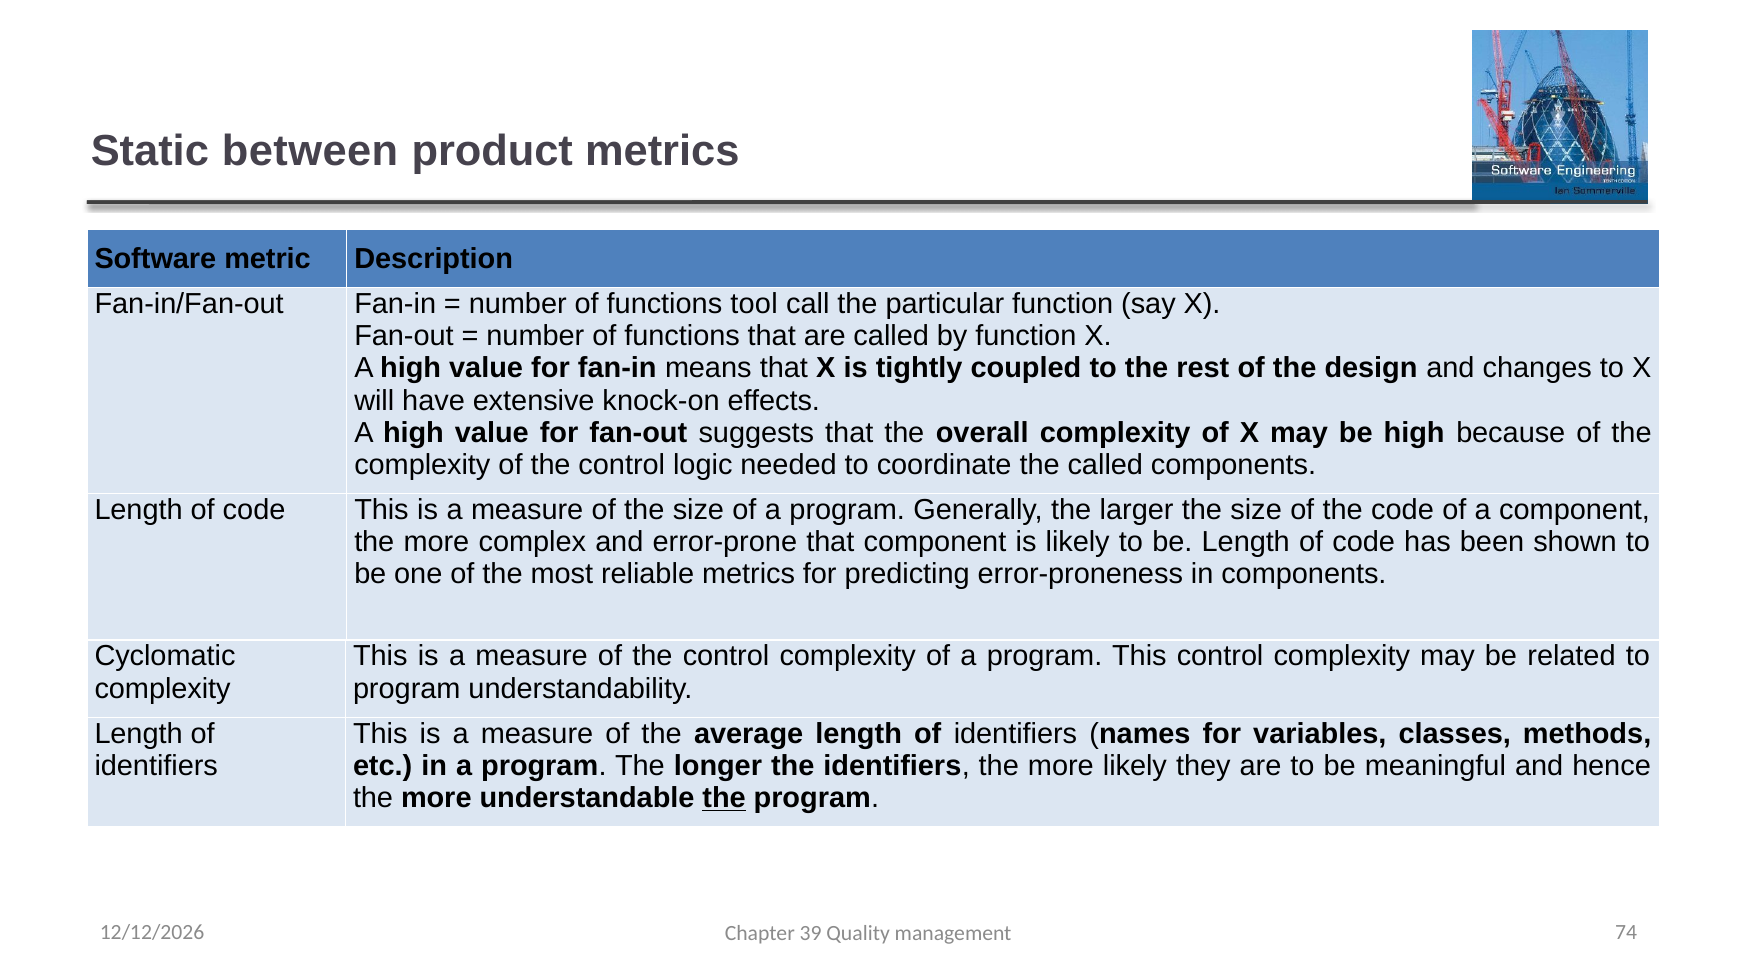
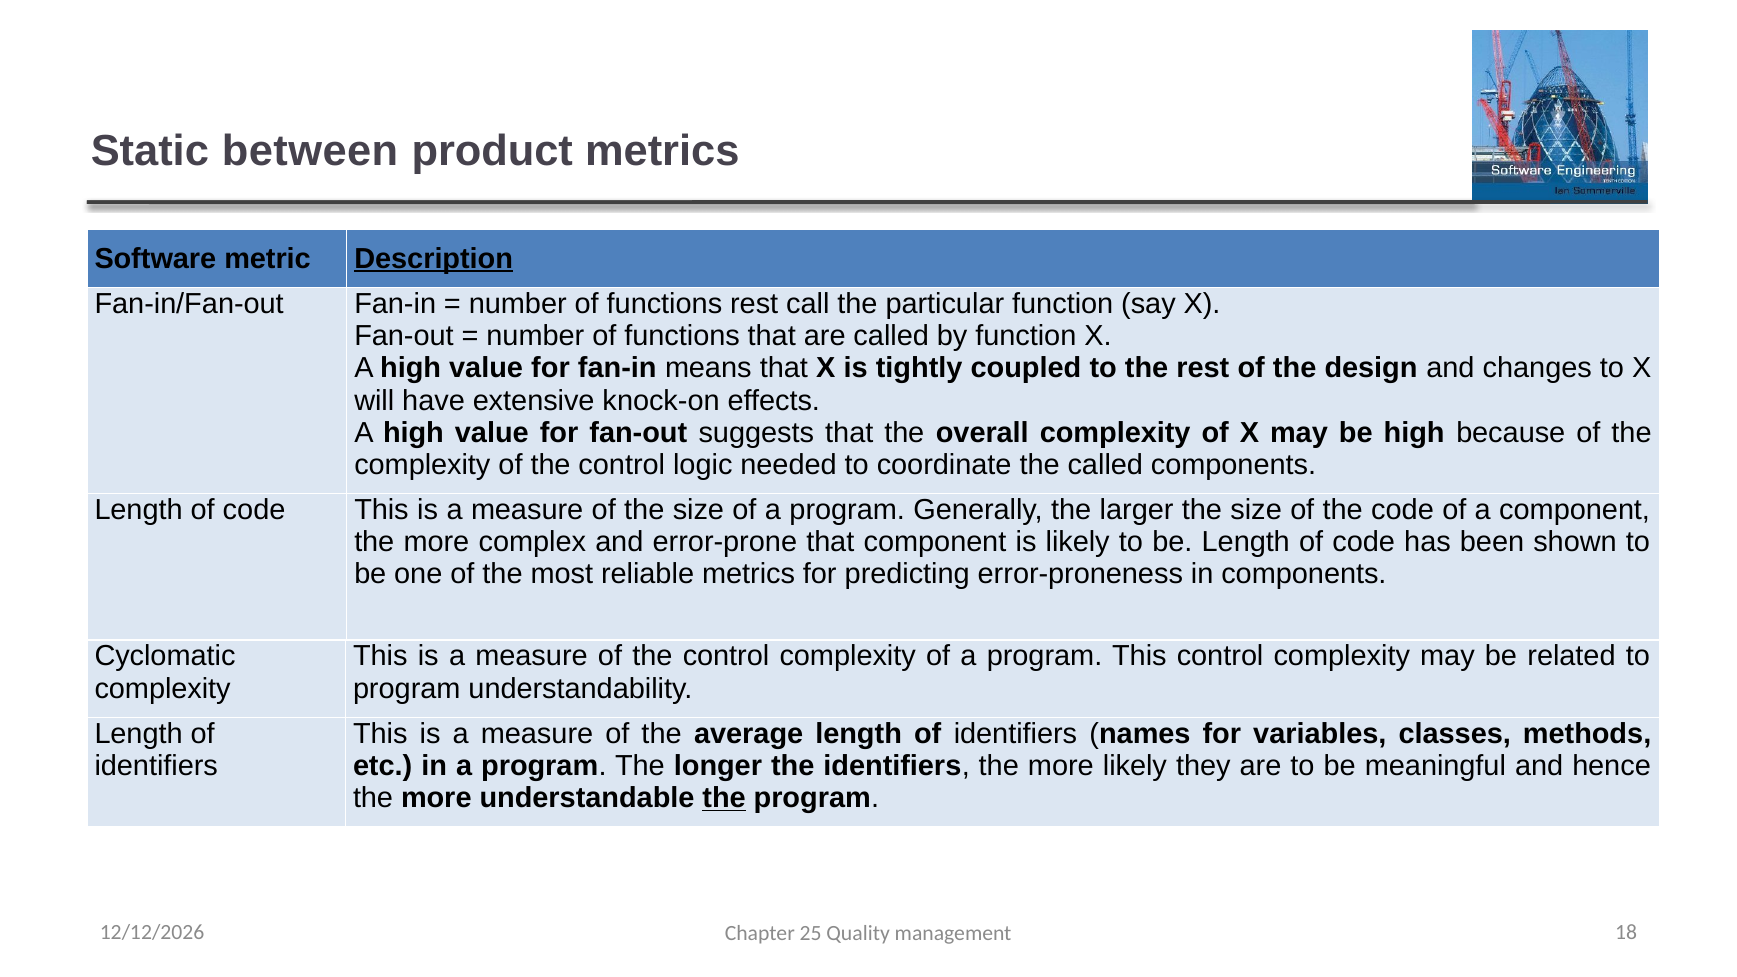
Description underline: none -> present (434, 259)
functions tool: tool -> rest (754, 304)
39: 39 -> 25 (811, 933)
74: 74 -> 18 (1626, 933)
